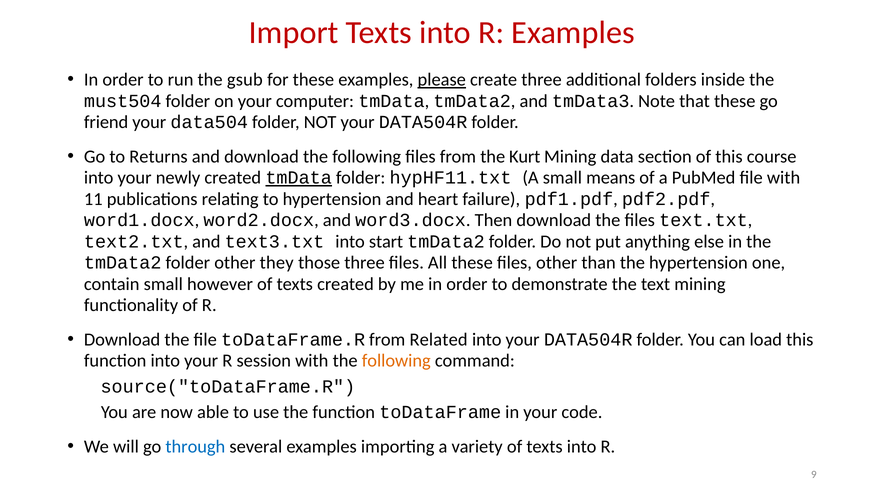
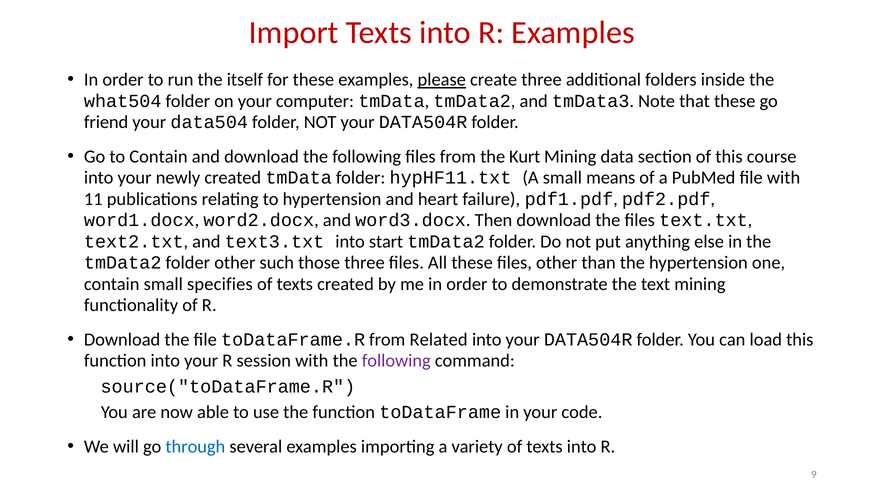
gsub: gsub -> itself (245, 80)
must504: must504 -> what504 (123, 101)
to Returns: Returns -> Contain (158, 157)
tmData underline: present -> none (299, 178)
they: they -> such (277, 263)
however: however -> specifies (220, 284)
following colour: orange -> purple (396, 361)
